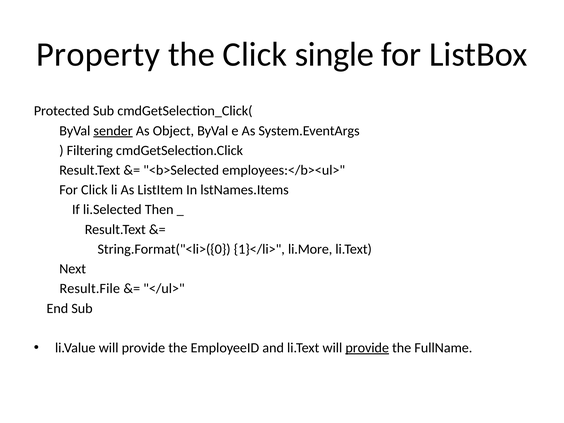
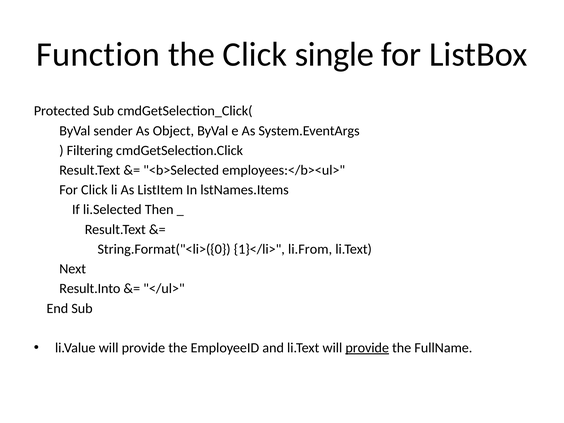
Property: Property -> Function (98, 55)
sender underline: present -> none (113, 131)
li.More: li.More -> li.From (310, 249)
Result.File: Result.File -> Result.Into (90, 289)
